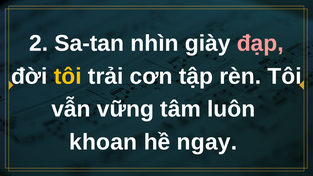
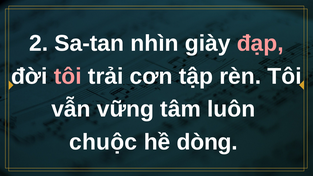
tôi colour: yellow -> pink (68, 76)
khoan: khoan -> chuộc (103, 142)
ngay: ngay -> dòng (207, 142)
